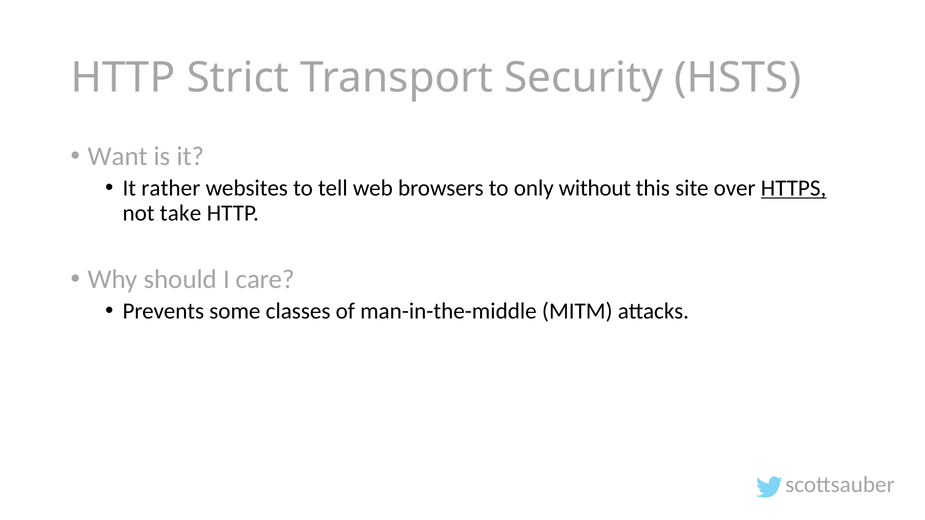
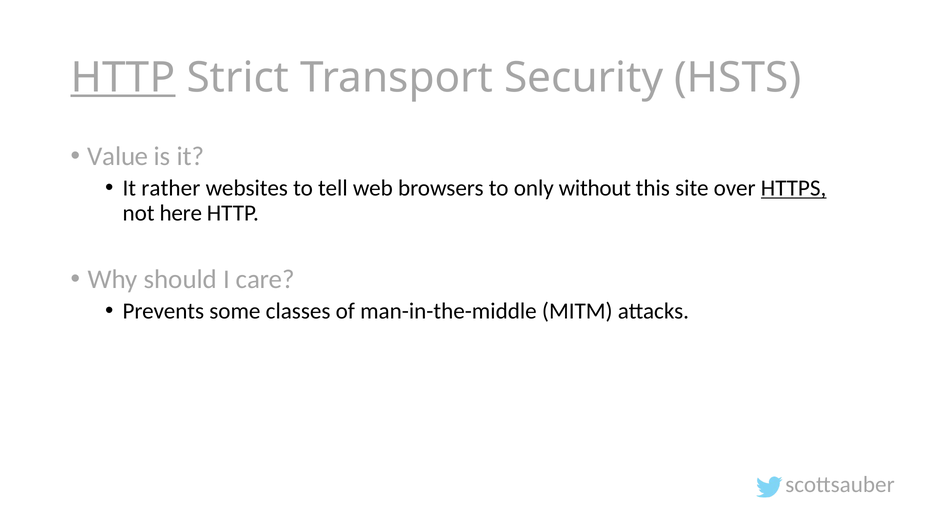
HTTP underline: none -> present (123, 78)
Want: Want -> Value (118, 156)
take: take -> here (181, 213)
